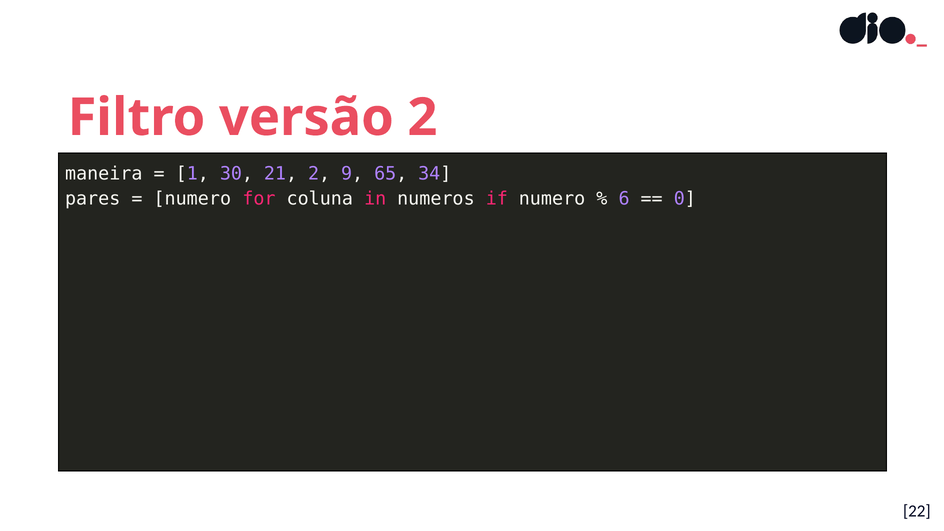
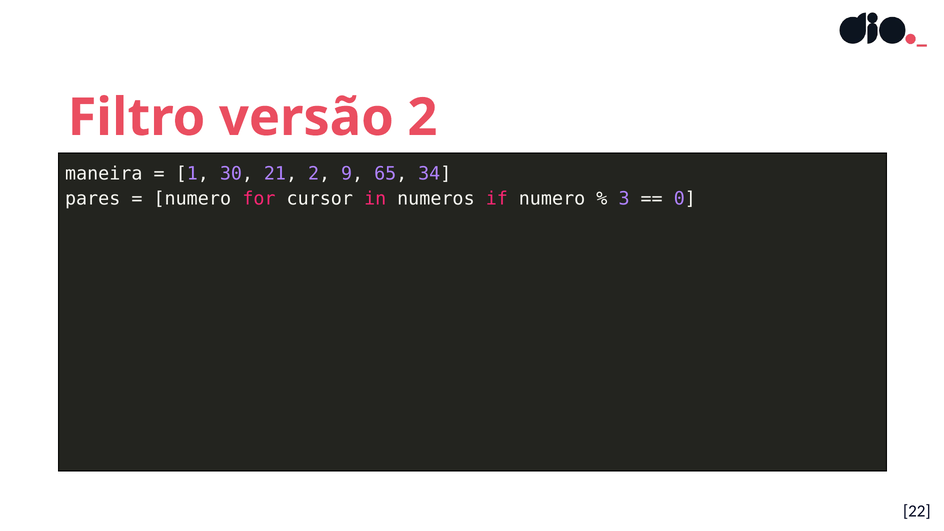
coluna: coluna -> cursor (320, 199)
6: 6 -> 3 (624, 199)
